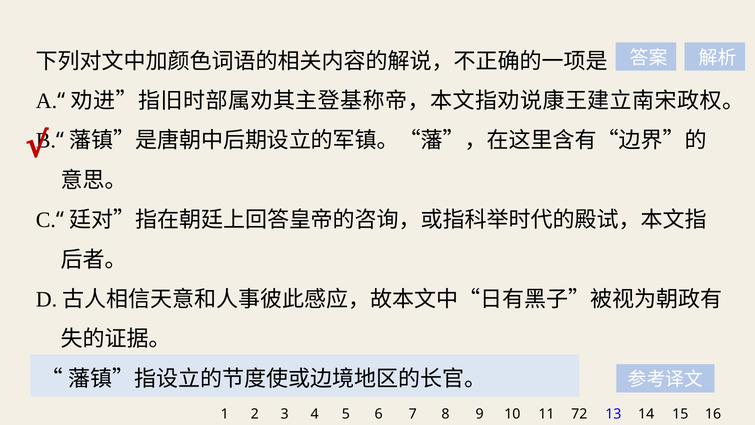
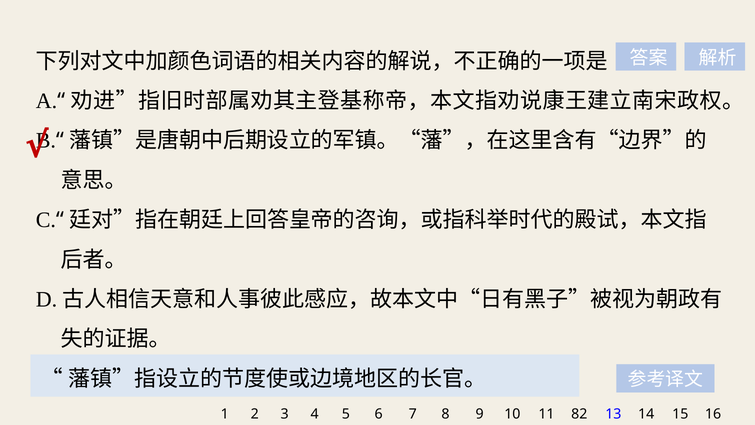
72: 72 -> 82 (579, 414)
